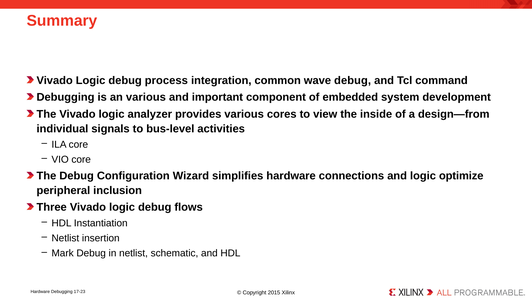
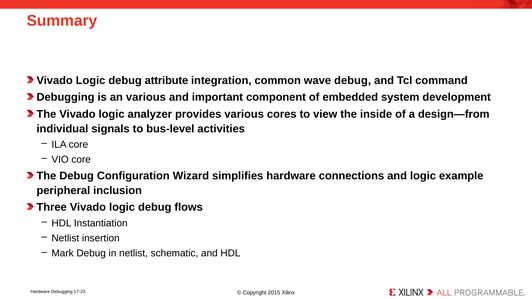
process: process -> attribute (166, 81)
optimize: optimize -> example (461, 176)
